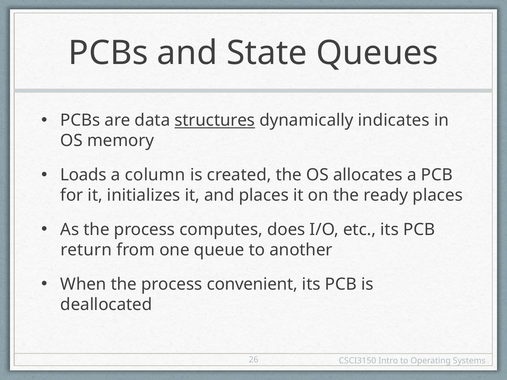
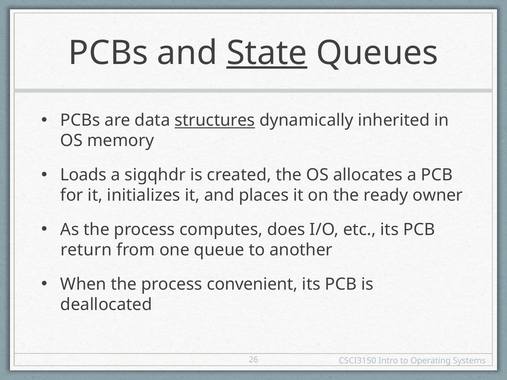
State underline: none -> present (267, 53)
indicates: indicates -> inherited (394, 120)
column: column -> sigqhdr (155, 175)
ready places: places -> owner (438, 195)
